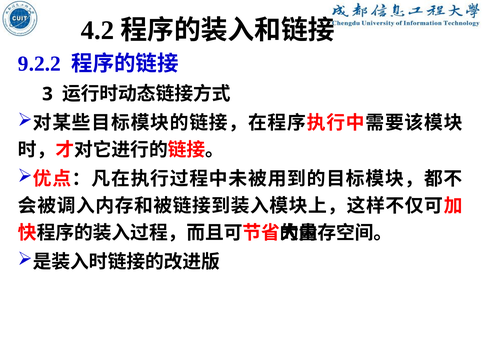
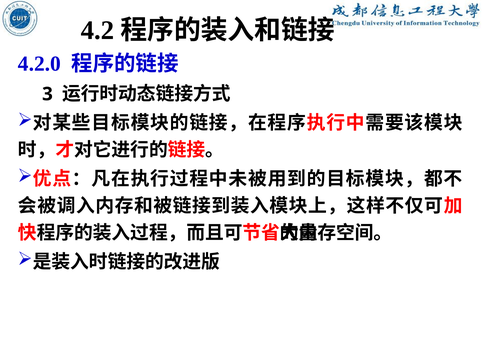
9.2.2: 9.2.2 -> 4.2.0 (39, 64)
